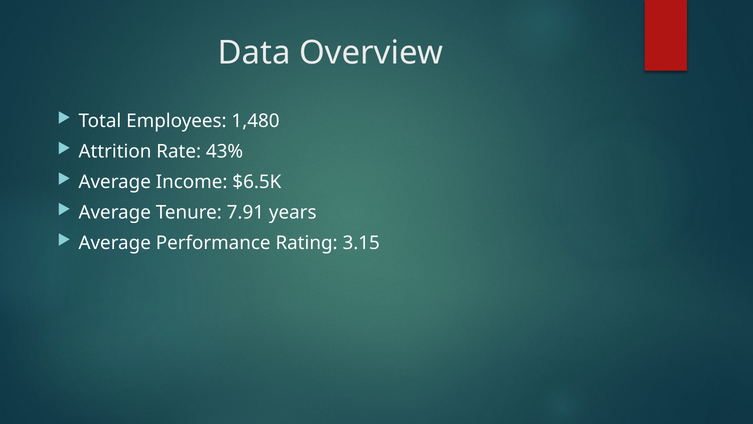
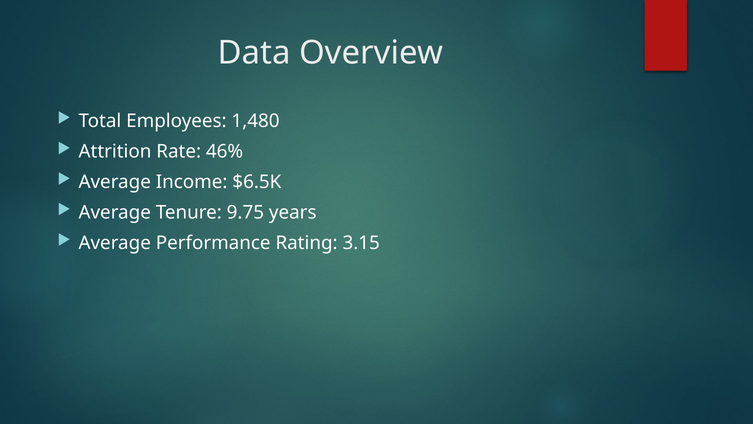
43%: 43% -> 46% (225, 151)
7.91: 7.91 -> 9.75 (245, 212)
